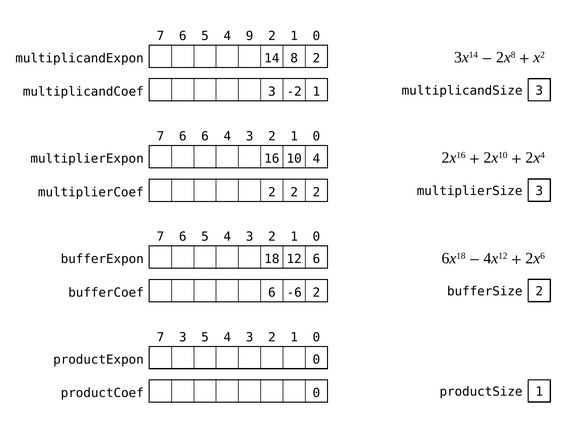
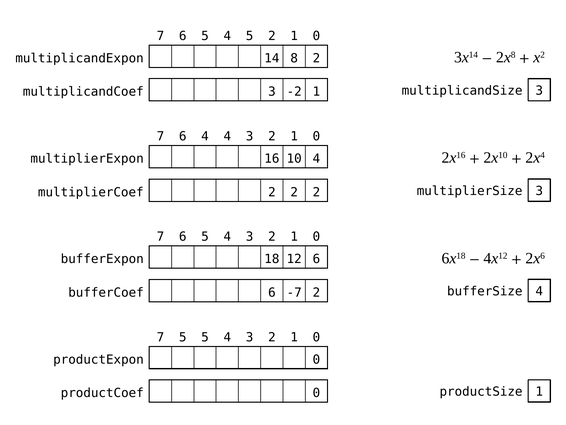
4 9: 9 -> 5 (250, 36)
6 6: 6 -> 4 (205, 136)
-6: -6 -> -7 (294, 292)
bufferSize 2: 2 -> 4 (539, 291)
7 3: 3 -> 5 (183, 337)
